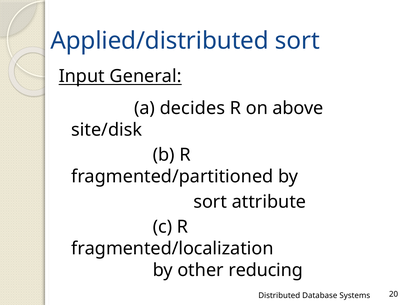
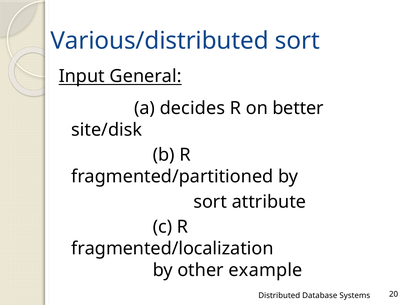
Applied/distributed: Applied/distributed -> Various/distributed (160, 41)
above: above -> better (298, 108)
reducing: reducing -> example (266, 270)
